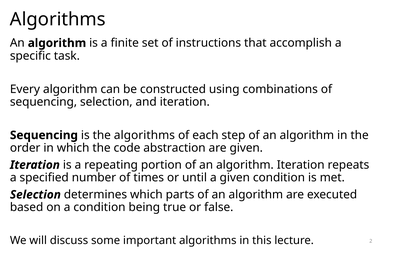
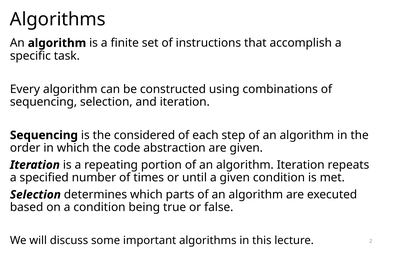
the algorithms: algorithms -> considered (144, 135)
